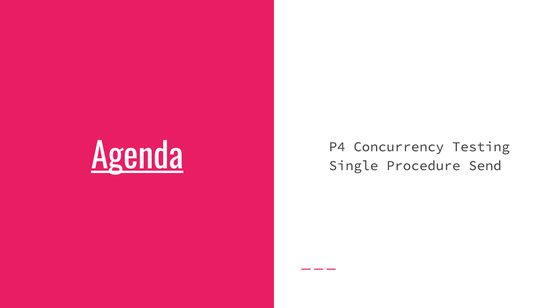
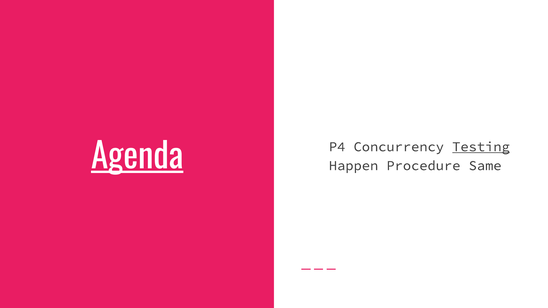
Testing underline: none -> present (481, 147)
Single: Single -> Happen (354, 166)
Send: Send -> Same (485, 166)
